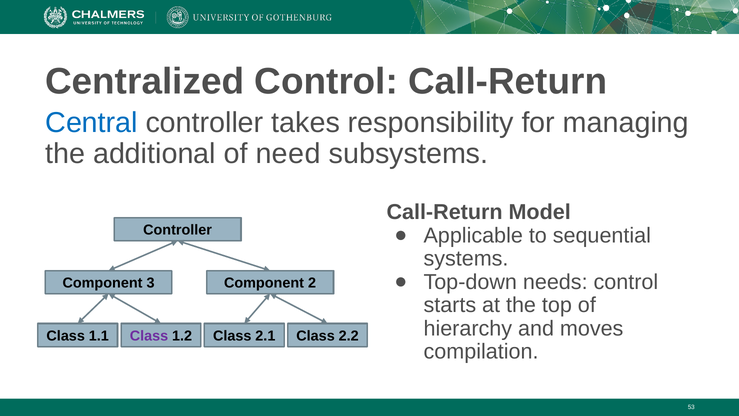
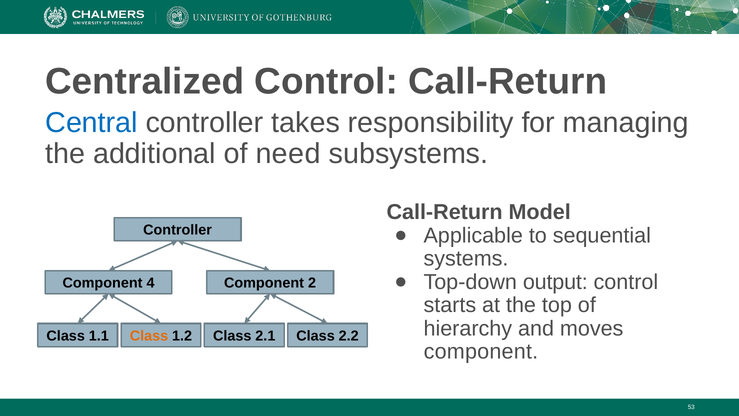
needs: needs -> output (555, 282)
3: 3 -> 4 (150, 283)
Class colour: purple -> orange (149, 336)
compilation: compilation -> component (481, 352)
